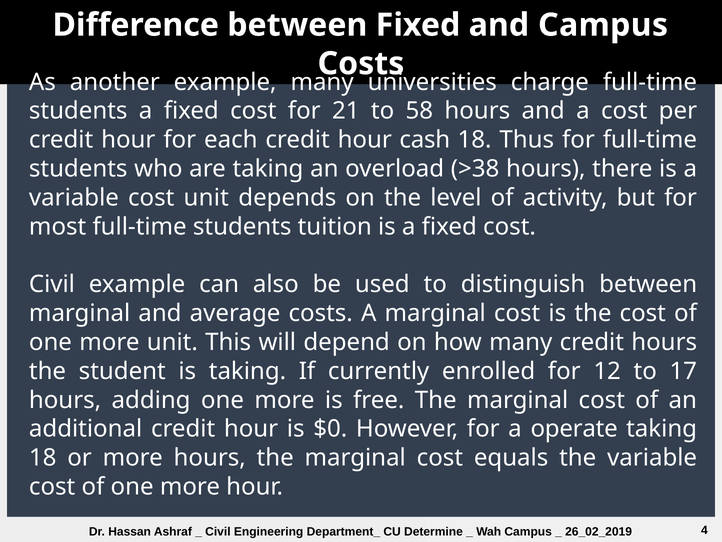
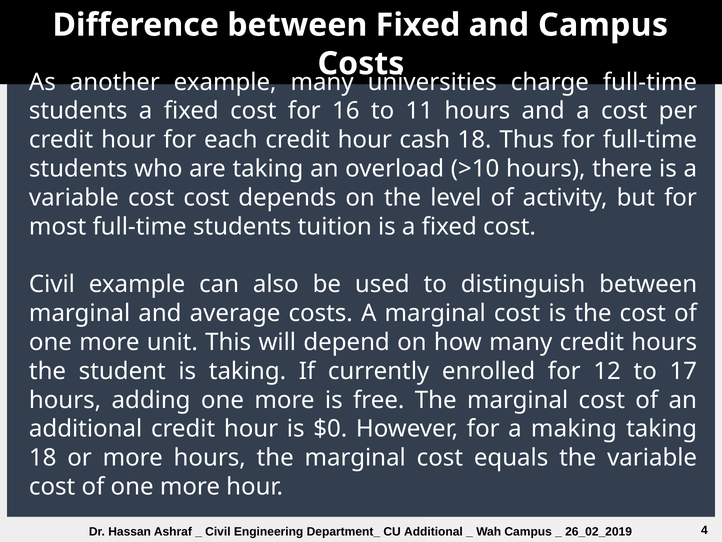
21: 21 -> 16 (346, 111)
58: 58 -> 11 (419, 111)
>38: >38 -> >10 (475, 169)
cost unit: unit -> cost (206, 198)
operate: operate -> making (574, 429)
CU Determine: Determine -> Additional (433, 532)
